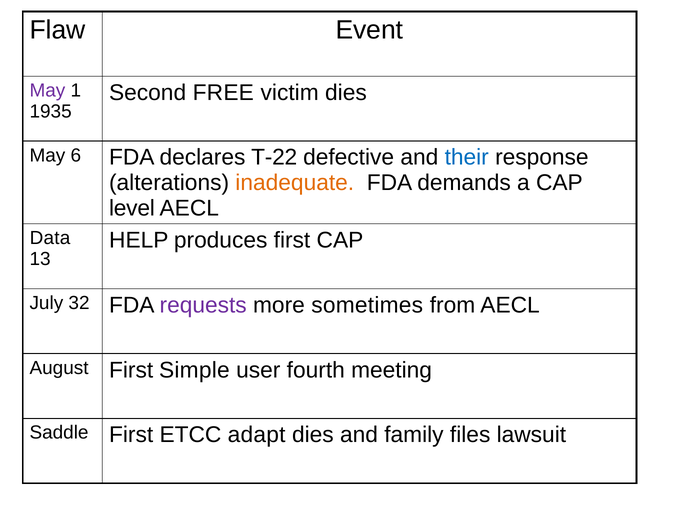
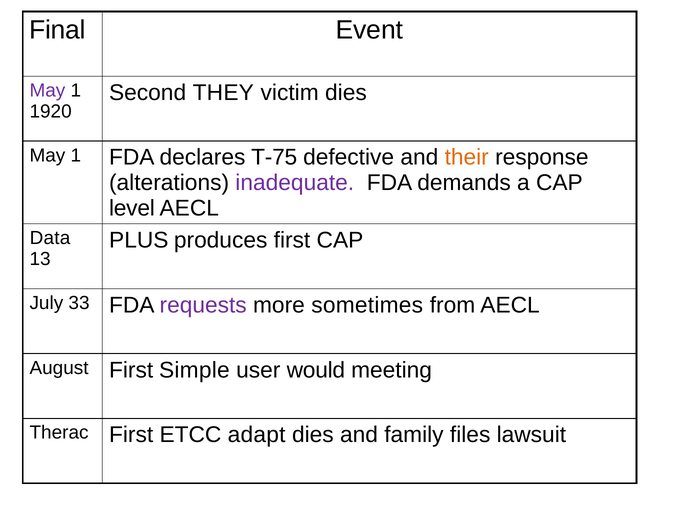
Flaw: Flaw -> Final (58, 30)
FREE: FREE -> THEY (223, 93)
1935: 1935 -> 1920 (51, 112)
6: 6 -> 1 (76, 155)
T-22: T-22 -> T-75 (274, 158)
their colour: blue -> orange (467, 158)
inadequate colour: orange -> purple (295, 183)
HELP: HELP -> PLUS (139, 241)
32: 32 -> 33 (79, 303)
fourth: fourth -> would (316, 370)
Saddle: Saddle -> Therac (59, 433)
